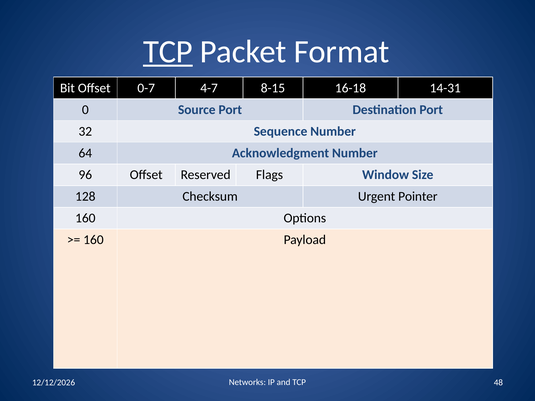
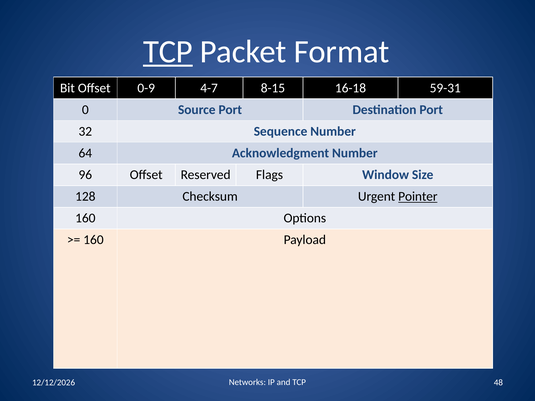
0-7: 0-7 -> 0-9 (146, 88)
14-31: 14-31 -> 59-31 (445, 88)
Pointer underline: none -> present (418, 197)
